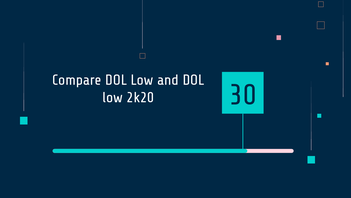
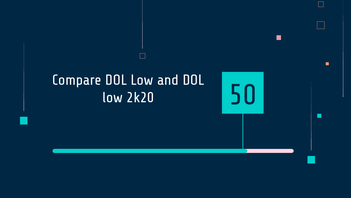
30: 30 -> 50 (243, 95)
